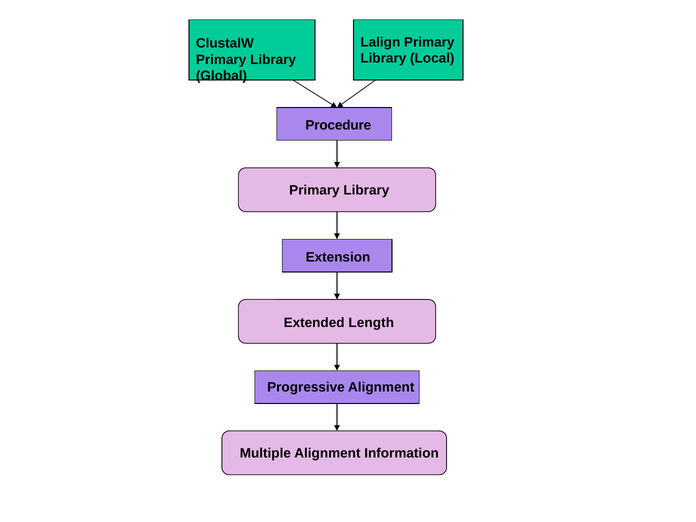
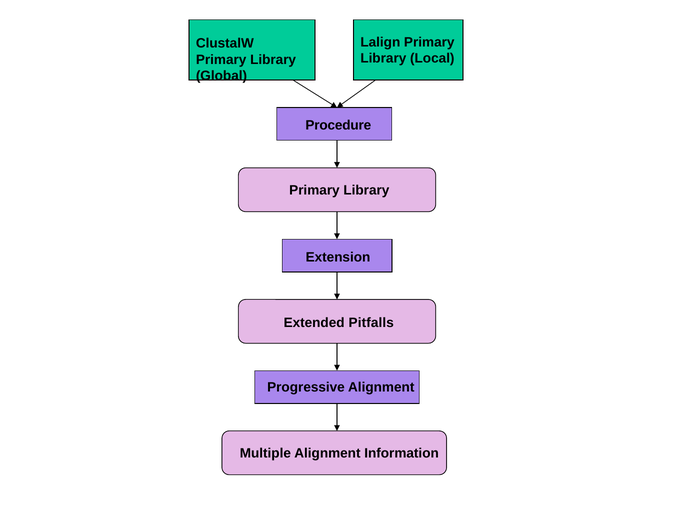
Length: Length -> Pitfalls (371, 323)
